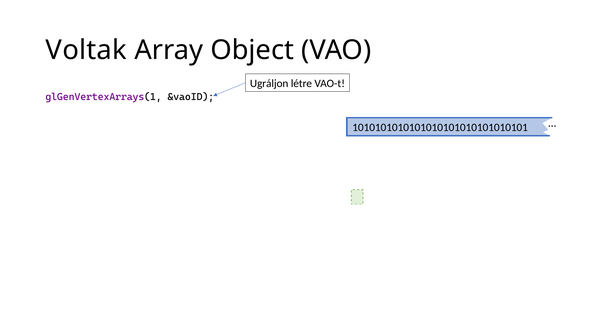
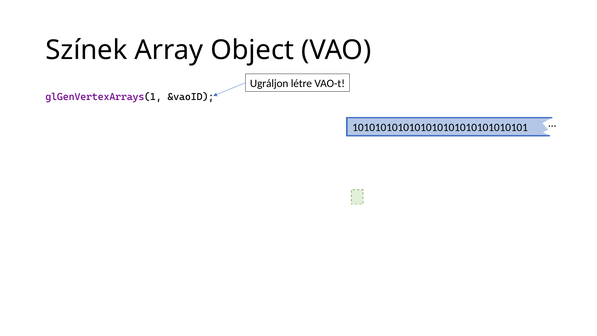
Voltak: Voltak -> Színek (86, 50)
